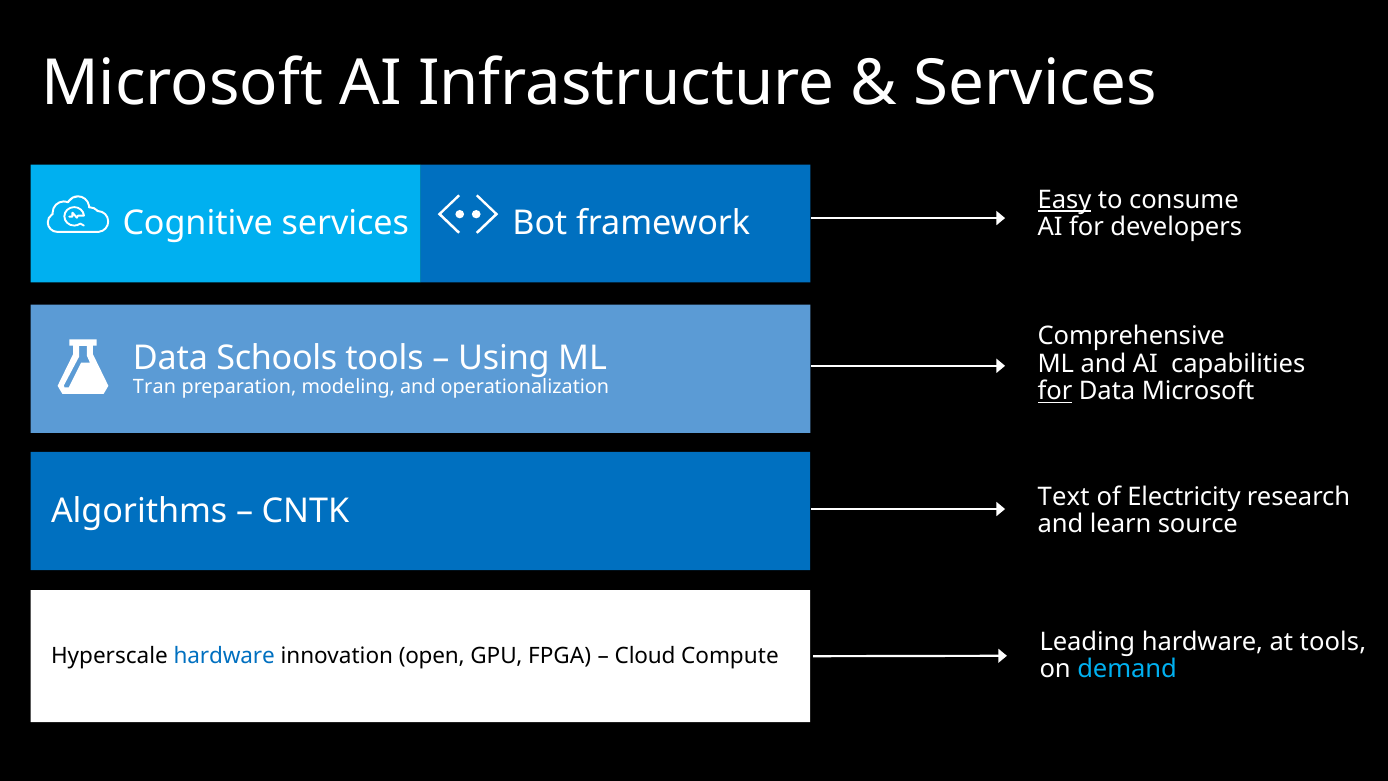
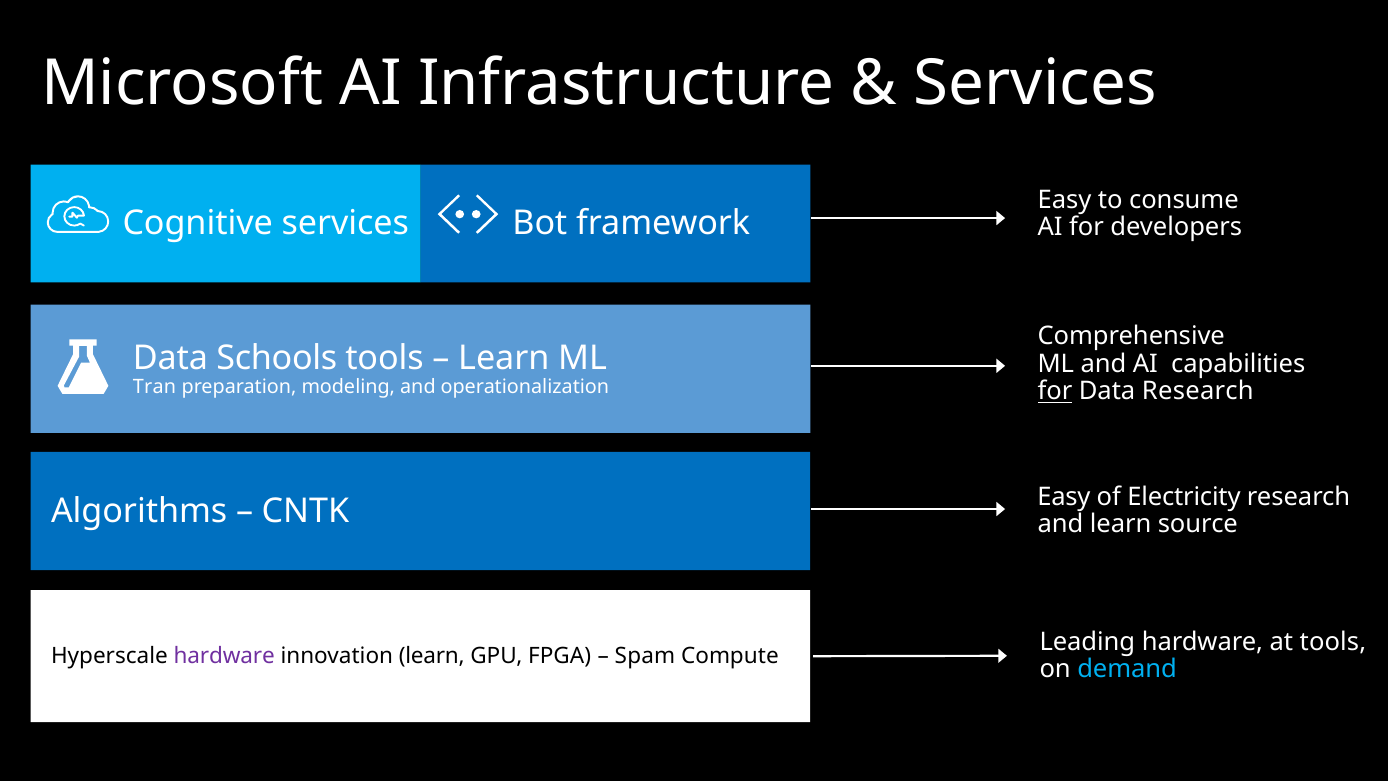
Easy underline: present -> none (1065, 200)
Using: Using -> Learn (504, 358)
Data Microsoft: Microsoft -> Research (1198, 391)
Text: Text -> Easy (1064, 497)
hardware colour: blue -> purple (224, 656)
innovation open: open -> learn (432, 656)
Cloud: Cloud -> Spam (645, 656)
